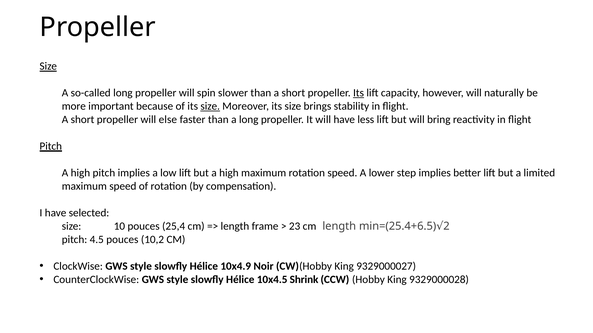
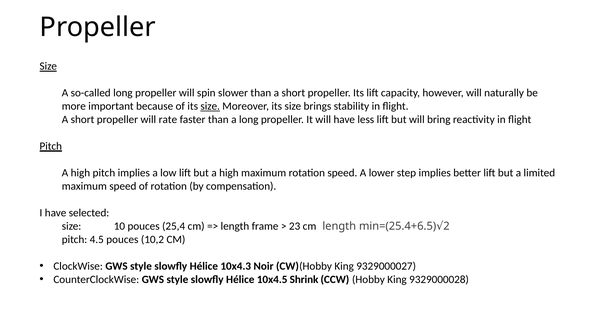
Its underline: present -> none (359, 93)
else: else -> rate (168, 120)
10x4.9: 10x4.9 -> 10x4.3 (236, 267)
